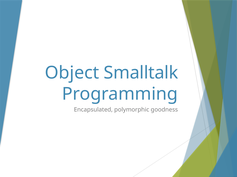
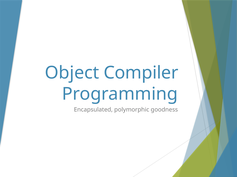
Smalltalk: Smalltalk -> Compiler (141, 73)
